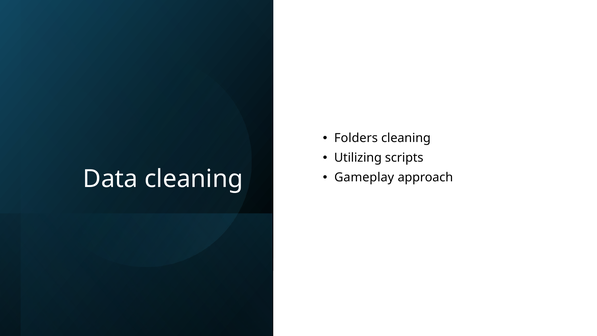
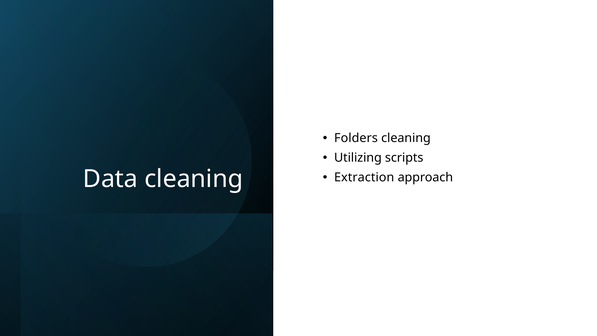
Gameplay: Gameplay -> Extraction (364, 177)
